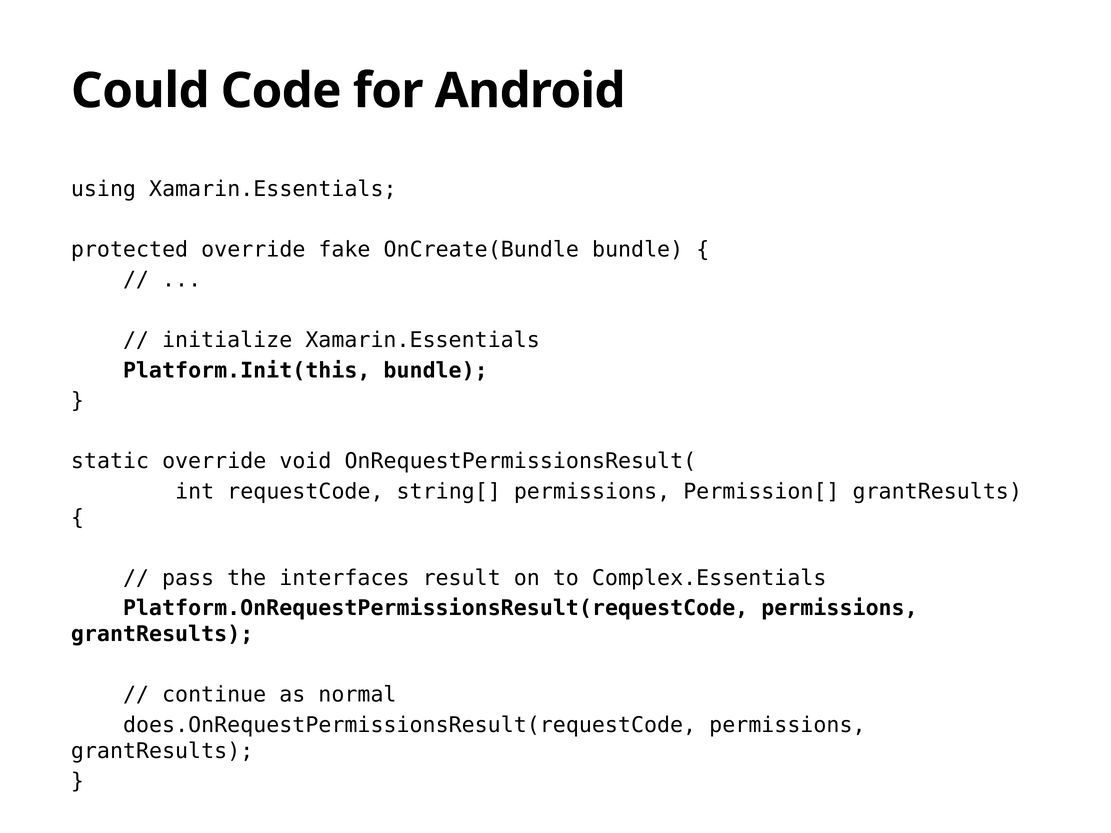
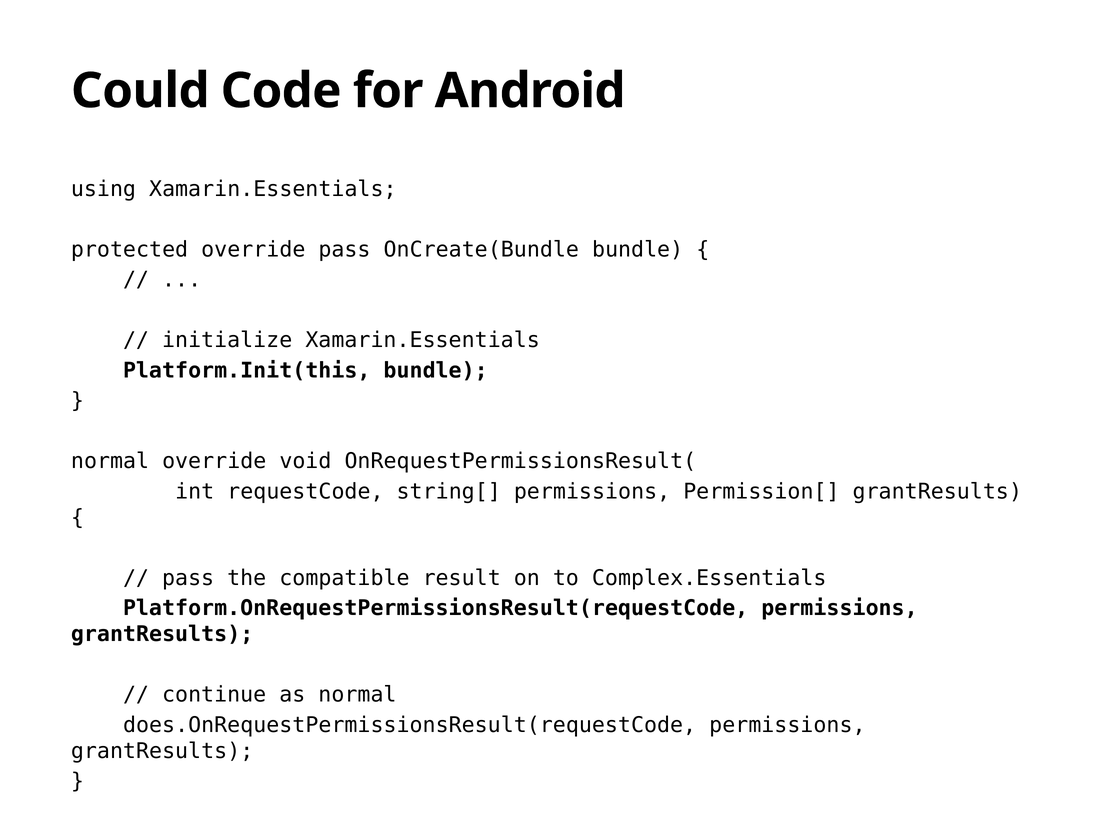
override fake: fake -> pass (344, 250)
static: static -> normal (110, 461)
interfaces: interfaces -> compatible (344, 578)
